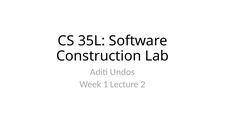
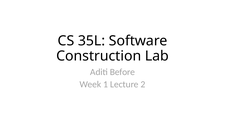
Undos: Undos -> Before (122, 72)
